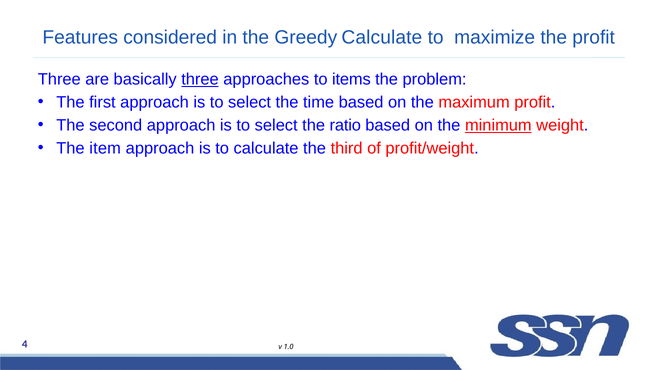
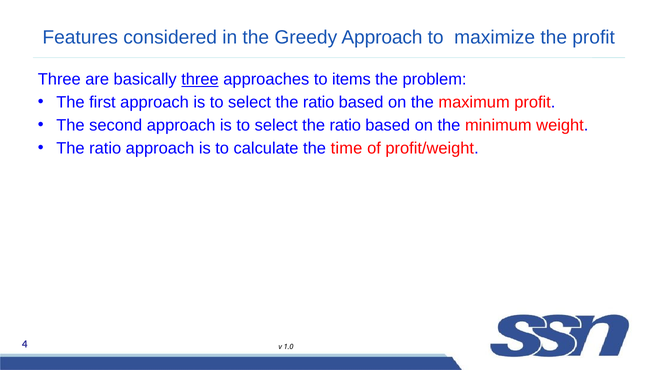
Greedy Calculate: Calculate -> Approach (382, 38)
time: time -> ratio (319, 102)
minimum underline: present -> none (498, 125)
item: item -> ratio (105, 148)
third: third -> time (347, 148)
